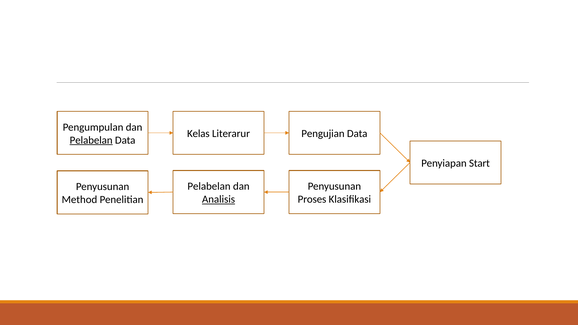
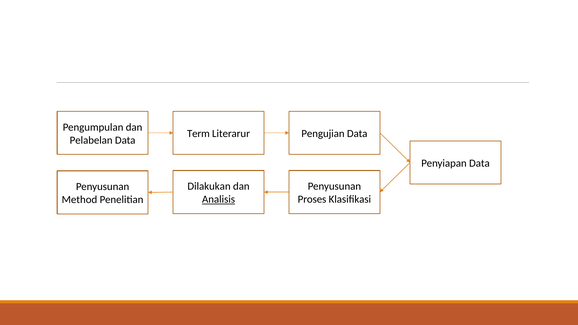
Kelas: Kelas -> Term (198, 134)
Pelabelan underline: present -> none (91, 140)
Penyiapan Start: Start -> Data (479, 163)
Pelabelan: Pelabelan -> Dilakukan (209, 186)
